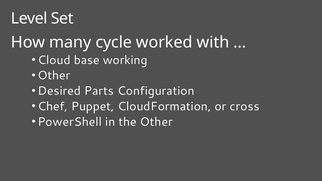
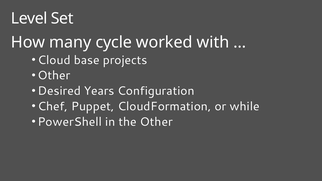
working: working -> projects (125, 60)
Parts: Parts -> Years (99, 91)
cross: cross -> while (245, 106)
